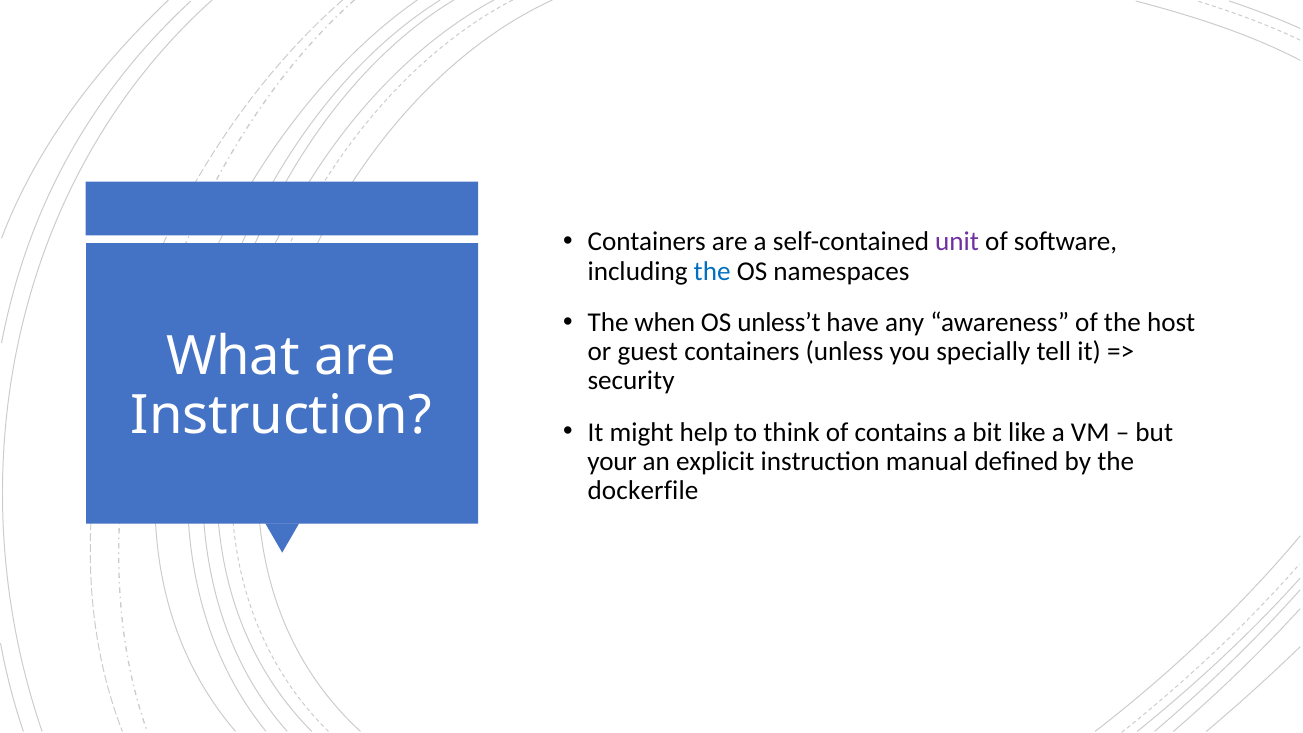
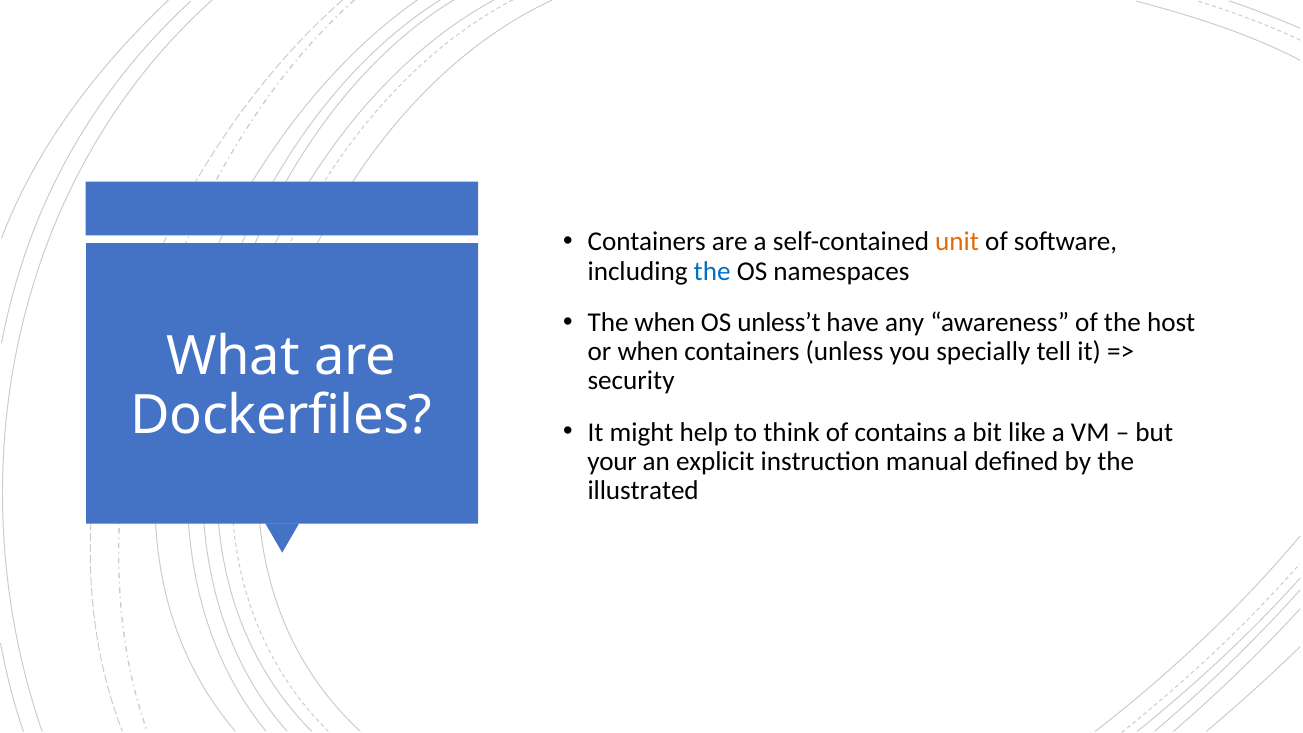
unit colour: purple -> orange (957, 242)
or guest: guest -> when (648, 352)
Instruction: Instruction -> Dockerfiles (281, 415)
dockerfile: dockerfile -> illustrated (643, 491)
